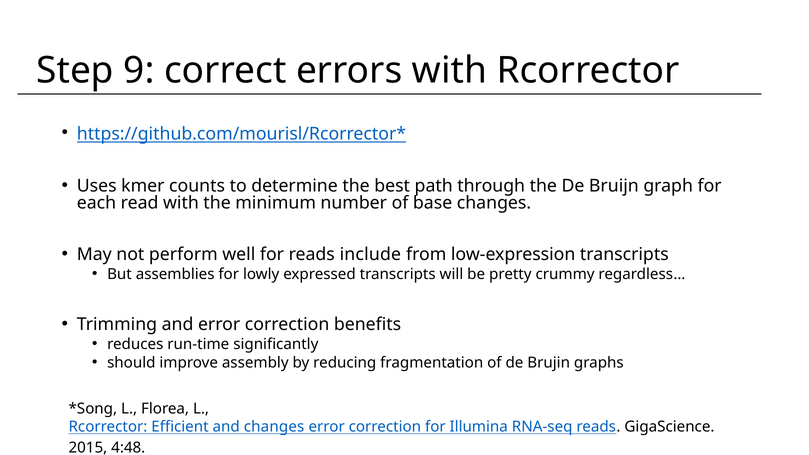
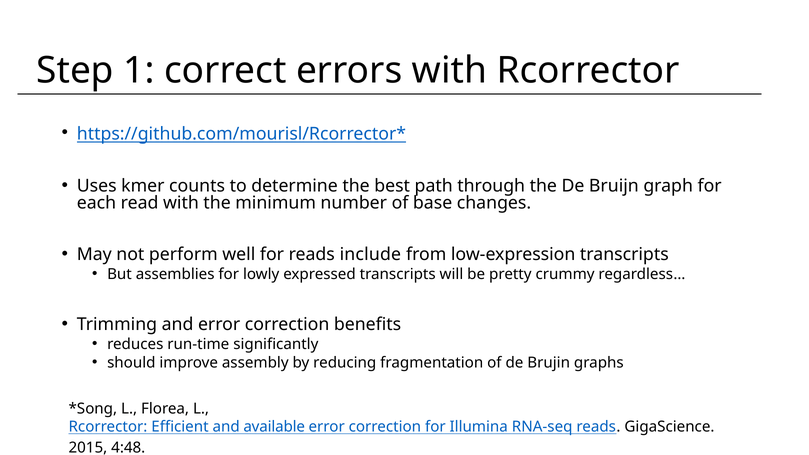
9: 9 -> 1 (139, 71)
and changes: changes -> available (274, 427)
